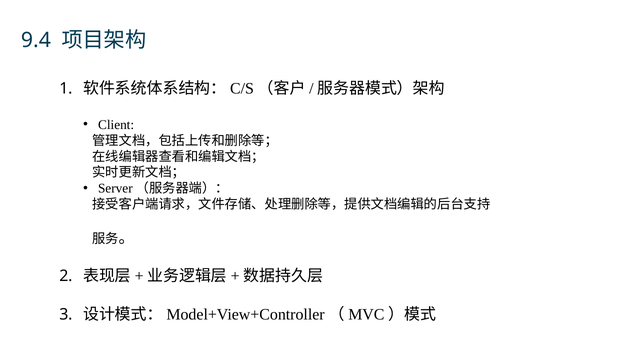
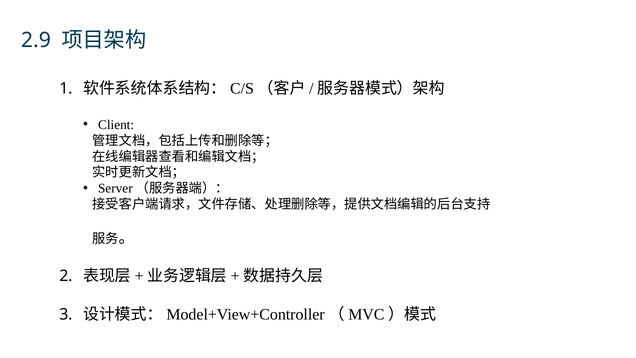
9.4: 9.4 -> 2.9 (36, 40)
